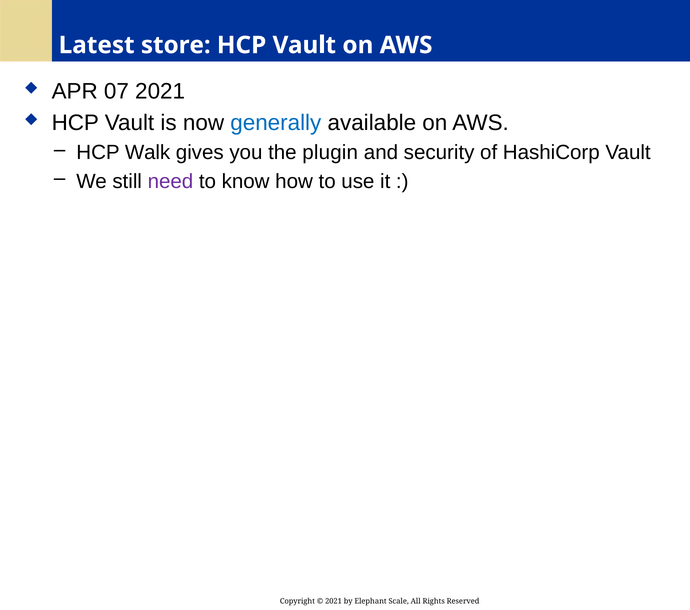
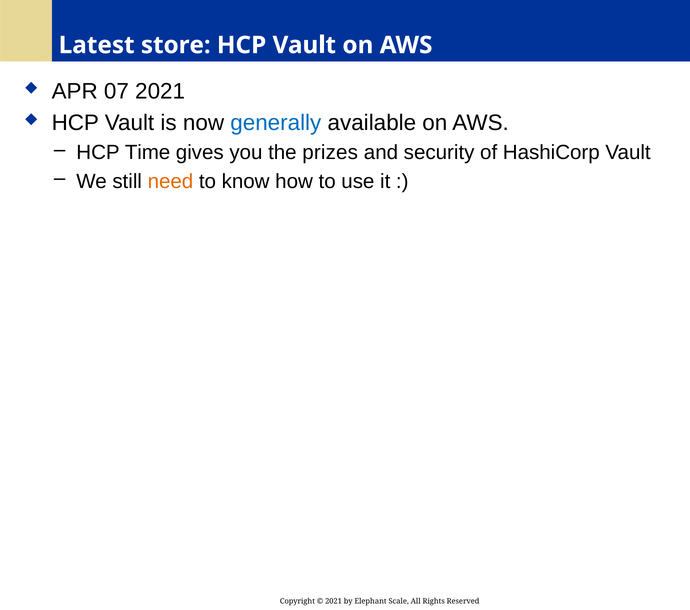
Walk: Walk -> Time (148, 153)
plugin: plugin -> prizes (330, 153)
need colour: purple -> orange (170, 182)
